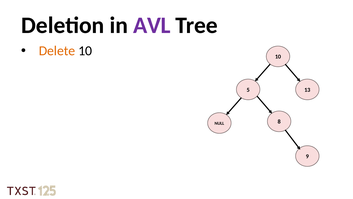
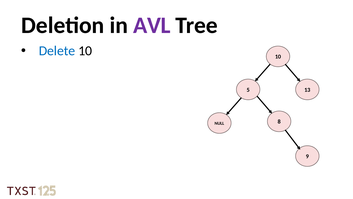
Delete colour: orange -> blue (57, 51)
